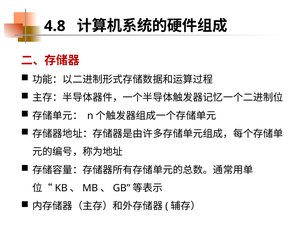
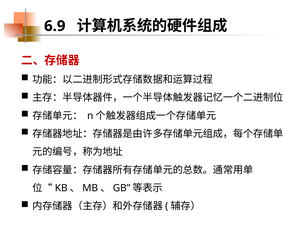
4.8: 4.8 -> 6.9 (55, 26)
